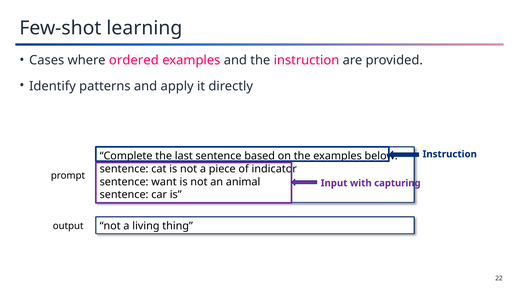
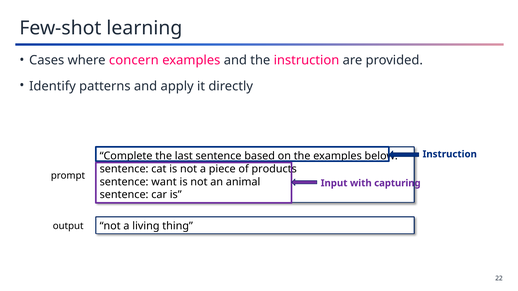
ordered: ordered -> concern (134, 60)
indicator: indicator -> products (274, 169)
